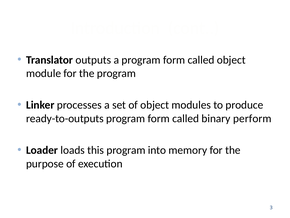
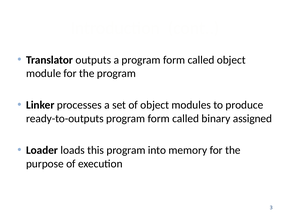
perform: perform -> assigned (252, 118)
